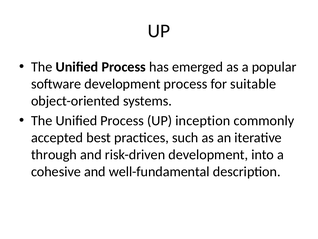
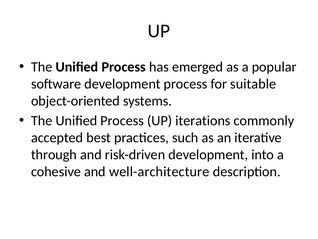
inception: inception -> iterations (203, 120)
well-fundamental: well-fundamental -> well-architecture (159, 171)
